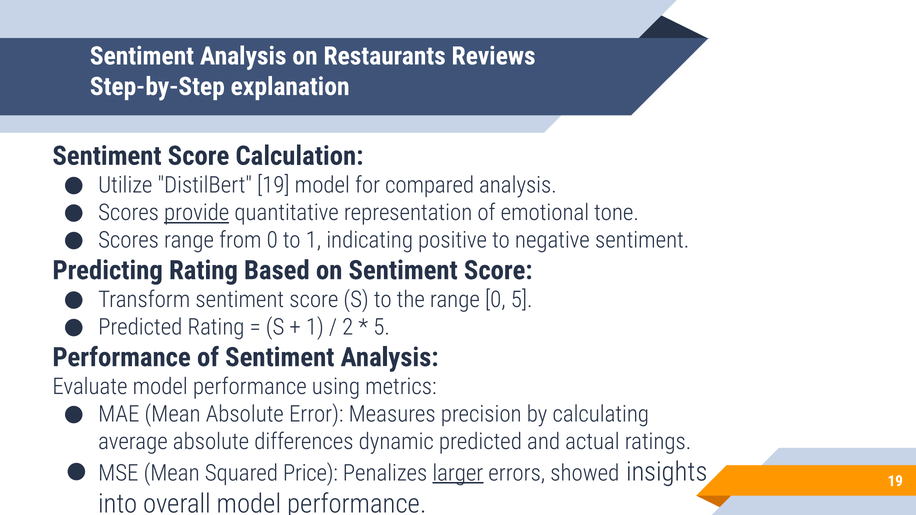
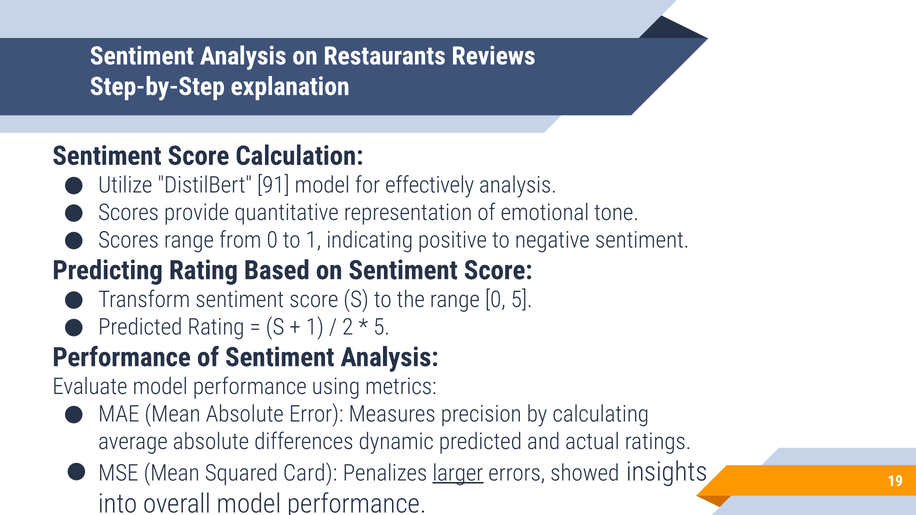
DistilBert 19: 19 -> 91 (273, 186)
compared: compared -> effectively (430, 186)
provide underline: present -> none (197, 213)
Price: Price -> Card (310, 473)
